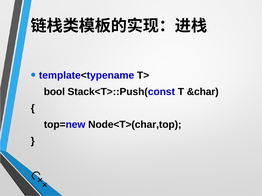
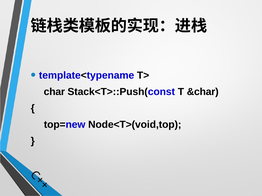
bool: bool -> char (54, 92)
Node<T>(char,top: Node<T>(char,top -> Node<T>(void,top (135, 125)
